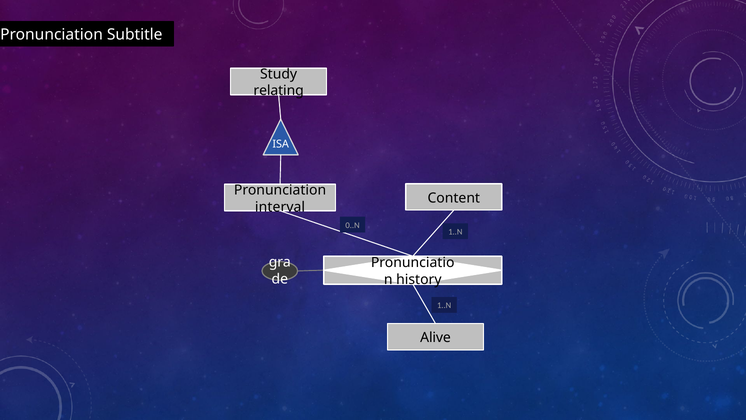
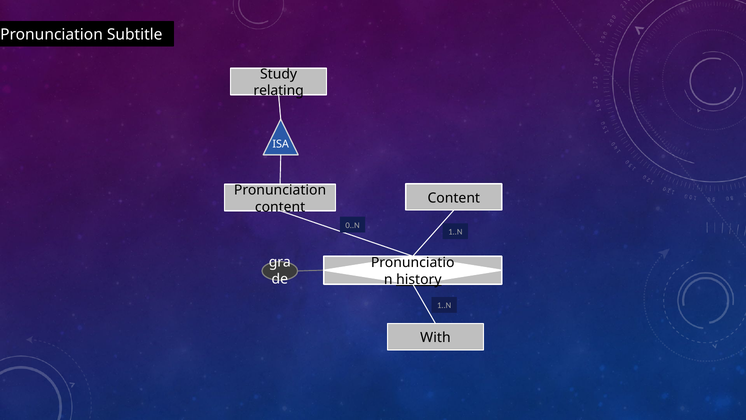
interval: interval -> content (280, 207)
history underline: none -> present (419, 279)
Alive: Alive -> With (435, 338)
